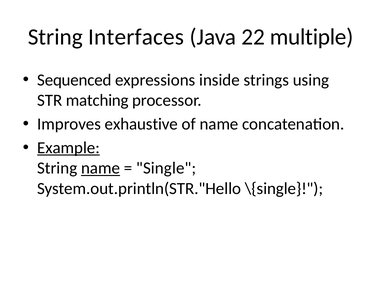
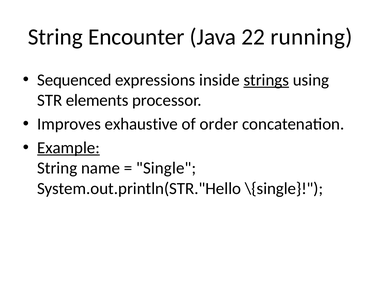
Interfaces: Interfaces -> Encounter (136, 37)
multiple: multiple -> running (311, 37)
strings underline: none -> present (266, 80)
matching: matching -> elements (97, 100)
of name: name -> order (219, 124)
name underline: present -> none (101, 168)
